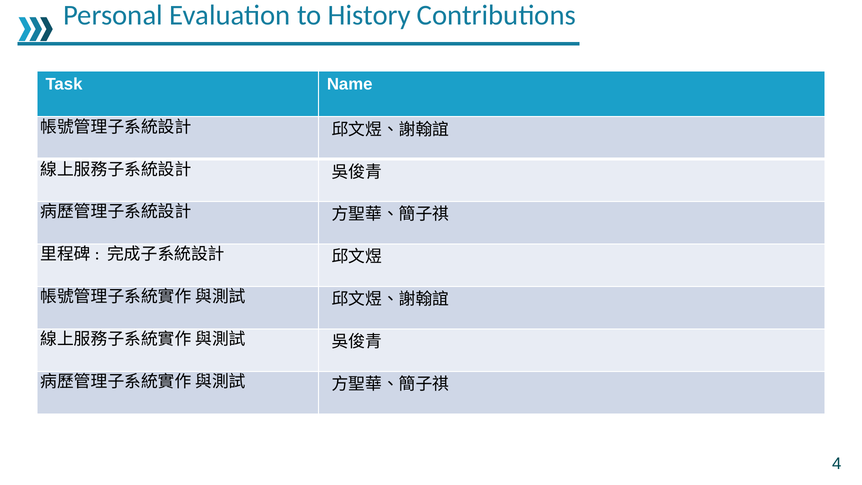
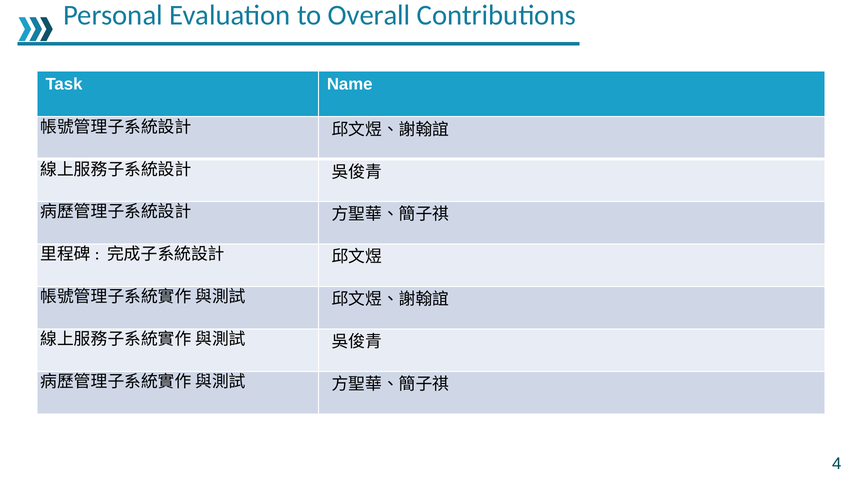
History: History -> Overall (369, 15)
